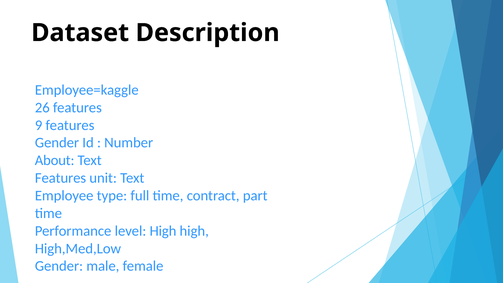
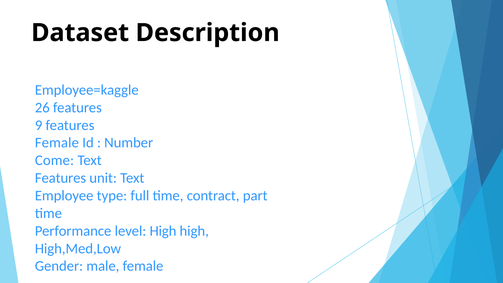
Gender: Gender -> Female (57, 143)
About: About -> Come (54, 160)
